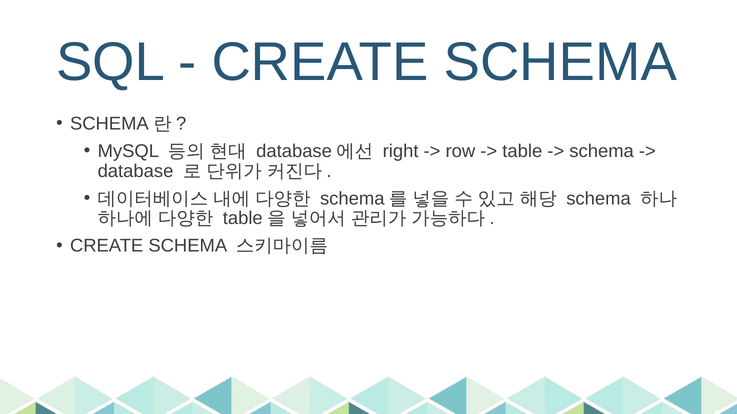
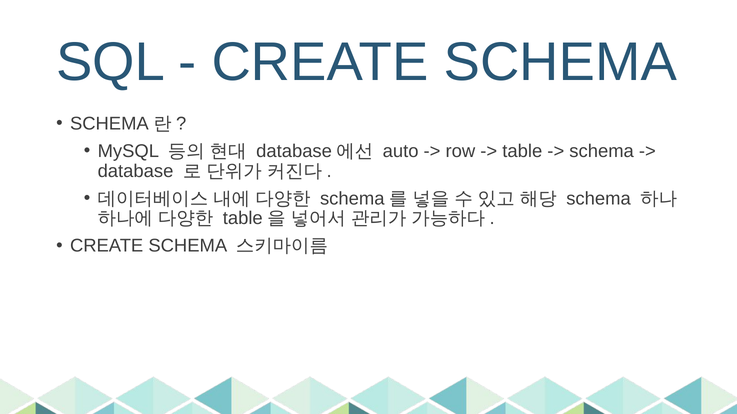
right: right -> auto (401, 151)
